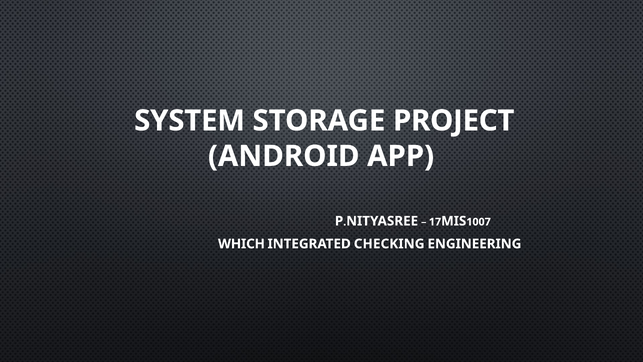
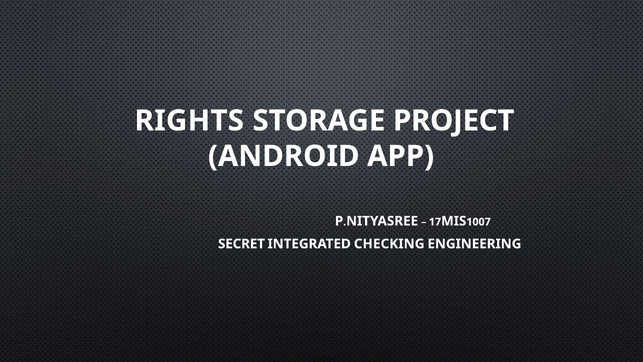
SYSTEM: SYSTEM -> RIGHTS (189, 121)
WHICH: WHICH -> SECRET (241, 244)
